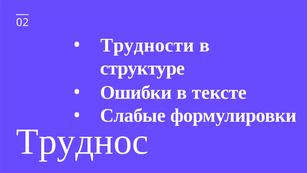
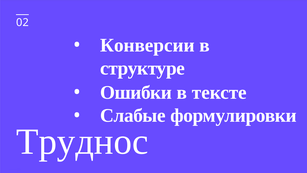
Трудности: Трудности -> Конверсии (147, 45)
